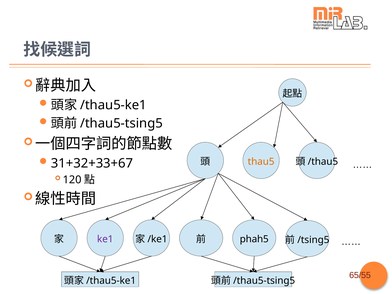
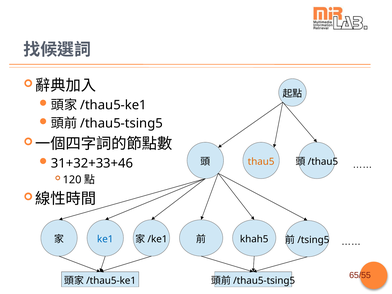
31+32+33+67: 31+32+33+67 -> 31+32+33+46 (92, 163)
ke1 colour: purple -> blue (105, 239)
phah5: phah5 -> khah5 (254, 239)
